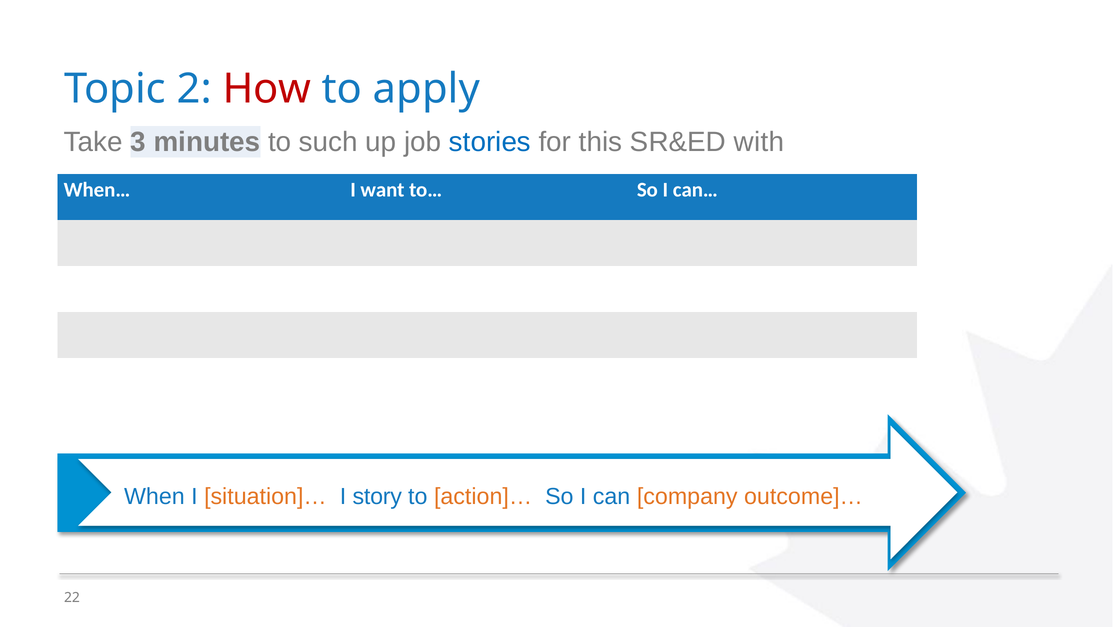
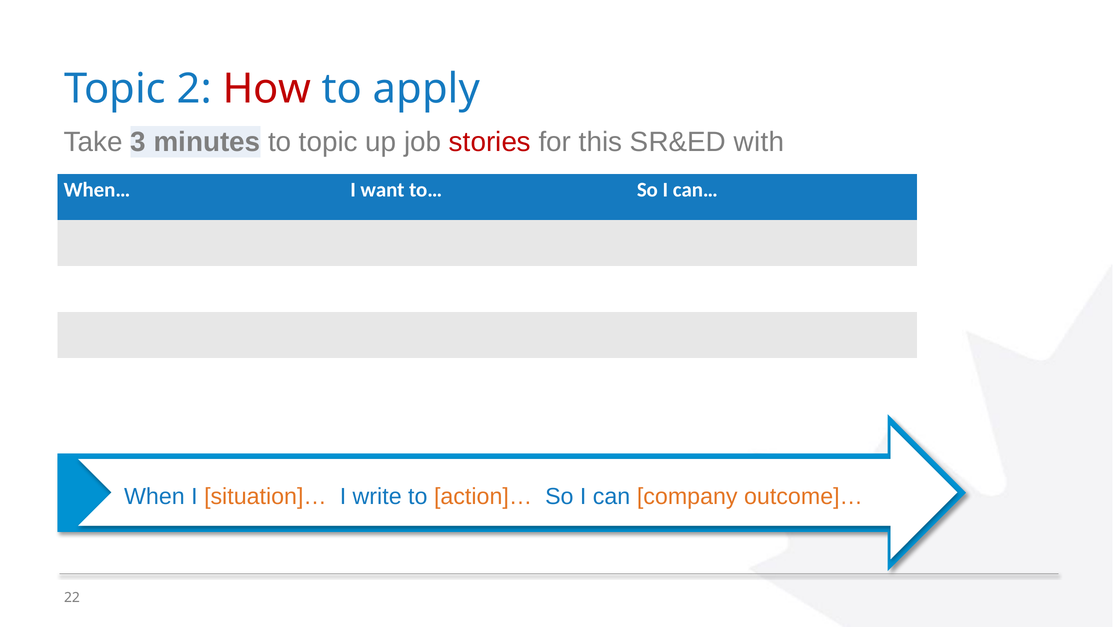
to such: such -> topic (328, 142)
stories colour: blue -> red (490, 142)
story: story -> write (377, 496)
